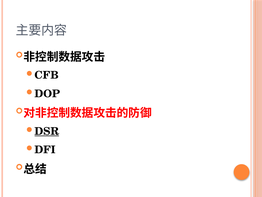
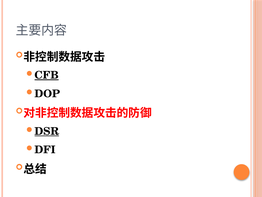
CFB underline: none -> present (47, 75)
